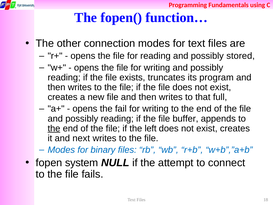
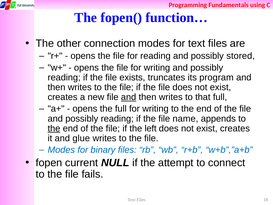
and underline: none -> present (129, 97)
the fail: fail -> full (121, 109)
buffer: buffer -> name (185, 118)
next: next -> glue (81, 138)
system: system -> current (82, 162)
